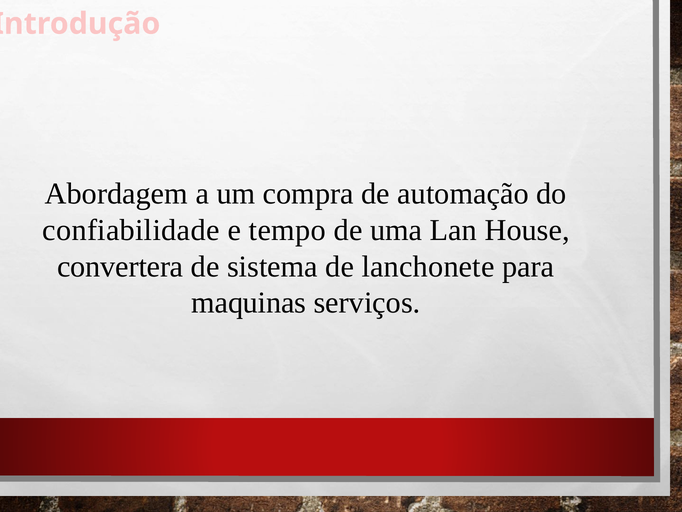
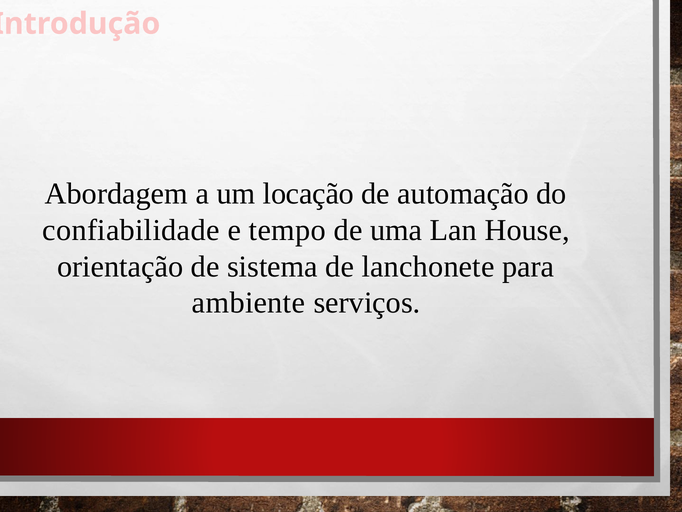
compra: compra -> locação (308, 193)
convertera: convertera -> orientação (120, 266)
maquinas: maquinas -> ambiente (249, 303)
